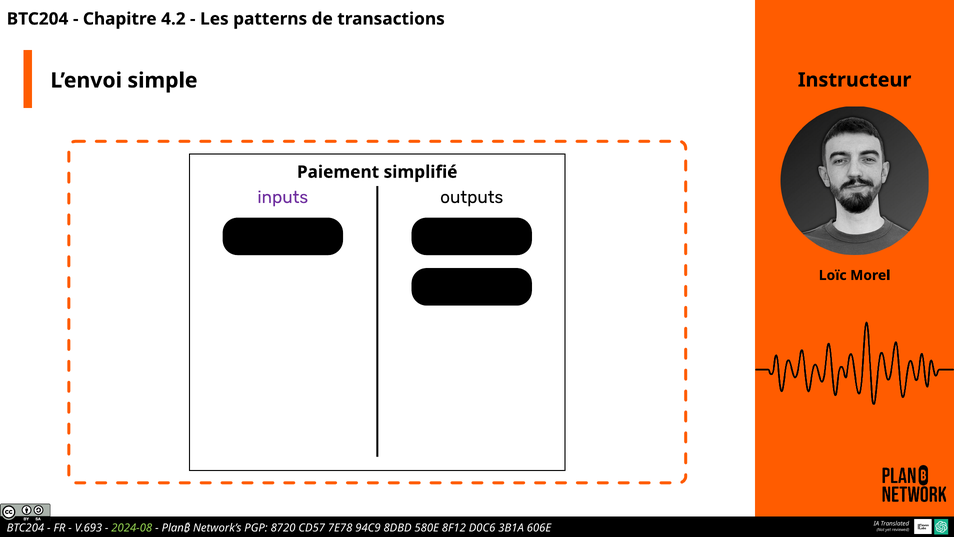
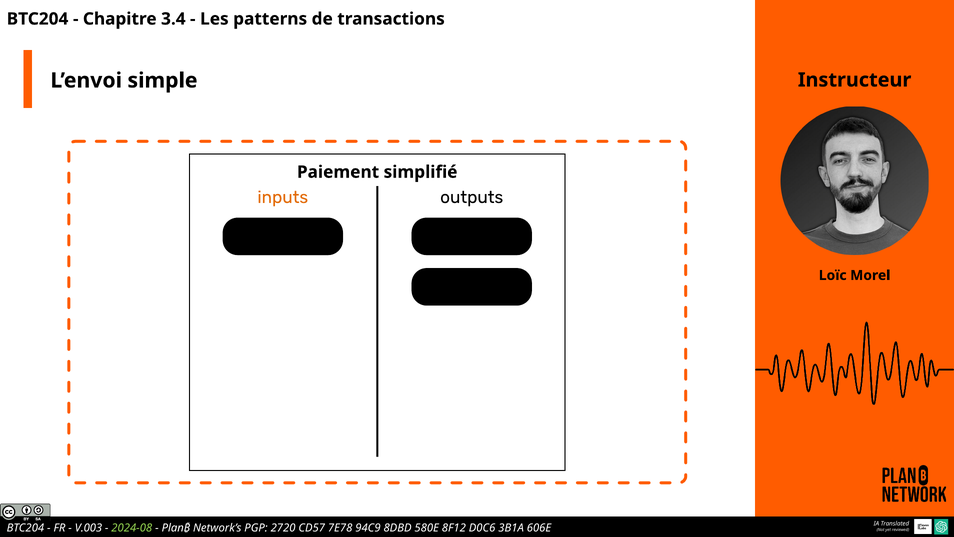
4.2: 4.2 -> 3.4 (173, 19)
inputs colour: purple -> orange (283, 197)
V.693: V.693 -> V.003 (88, 528)
8720: 8720 -> 2720 (283, 528)
